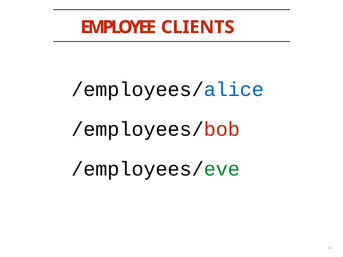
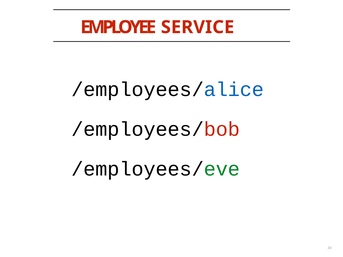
CLIENTS: CLIENTS -> SERVICE (198, 27)
